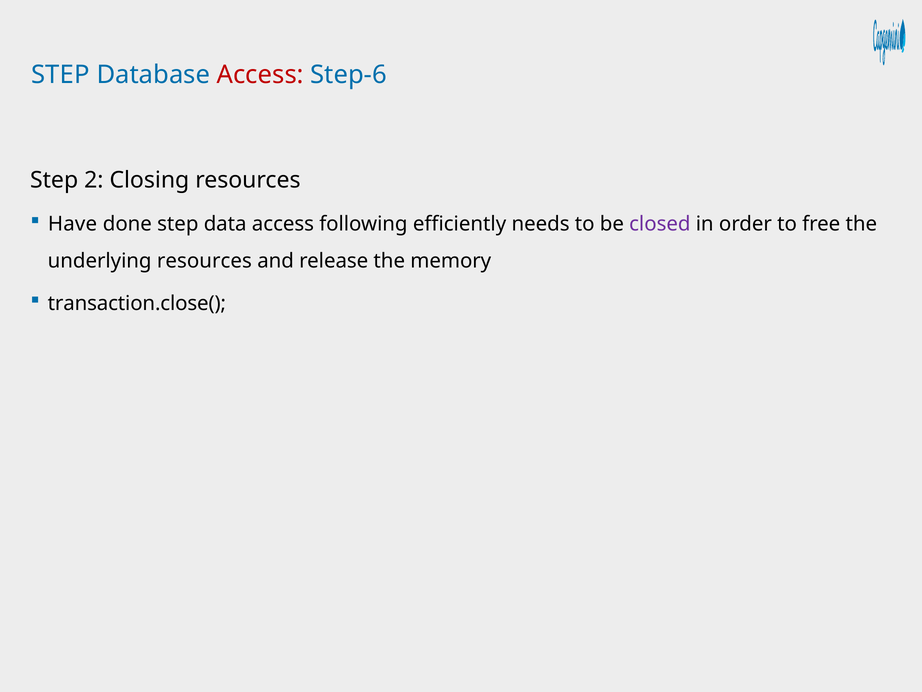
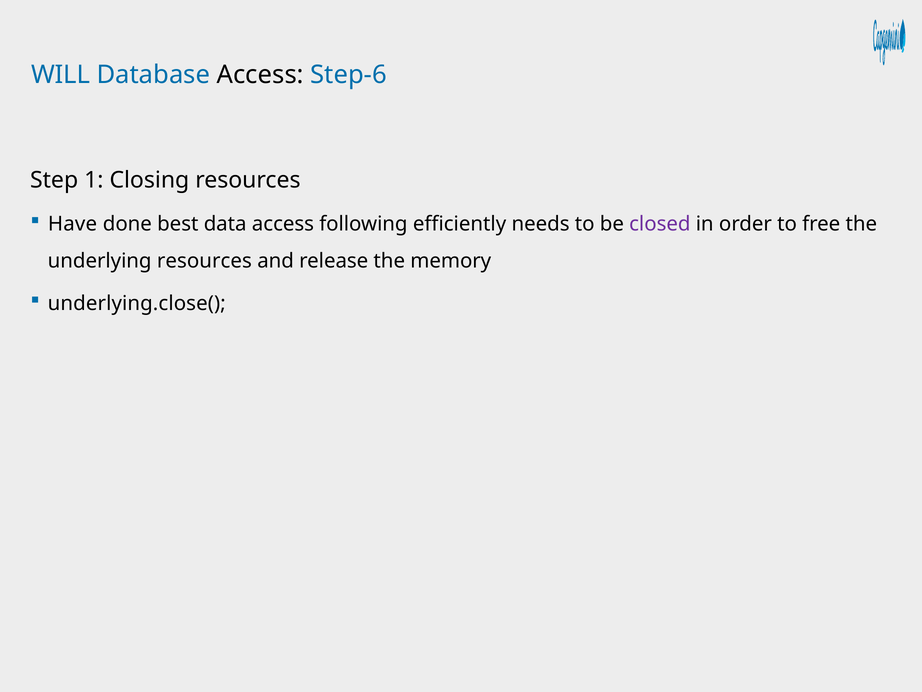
STEP: STEP -> WILL (61, 75)
Access colour: red -> black (260, 75)
2: 2 -> 1 (94, 180)
done step: step -> best (178, 224)
transaction.close(: transaction.close( -> underlying.close( (137, 303)
